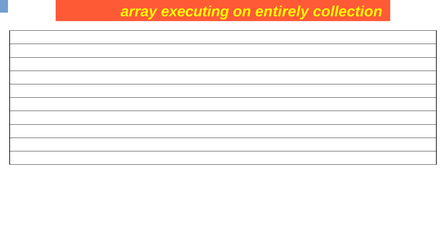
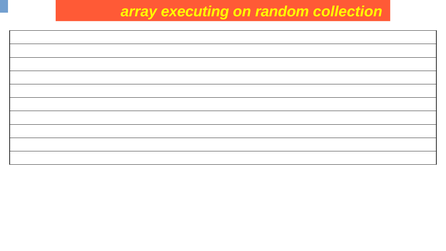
entirely: entirely -> random (282, 12)
